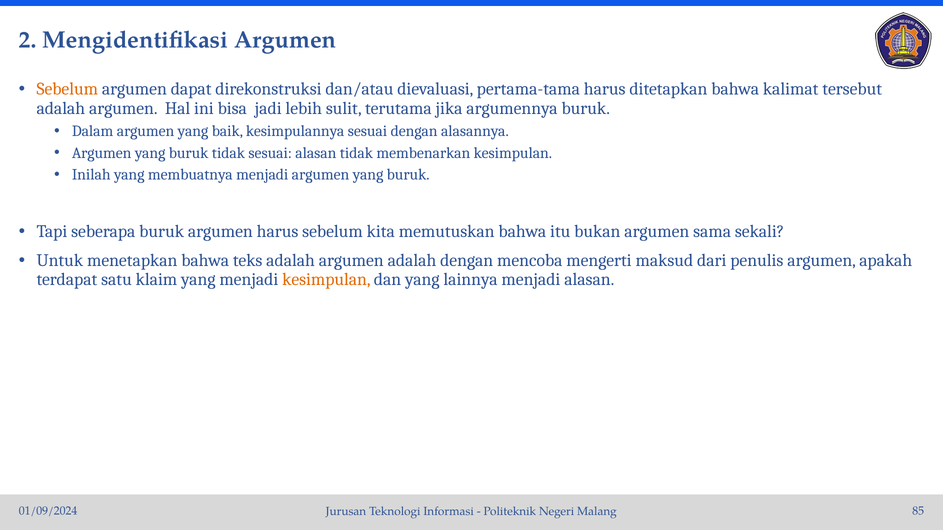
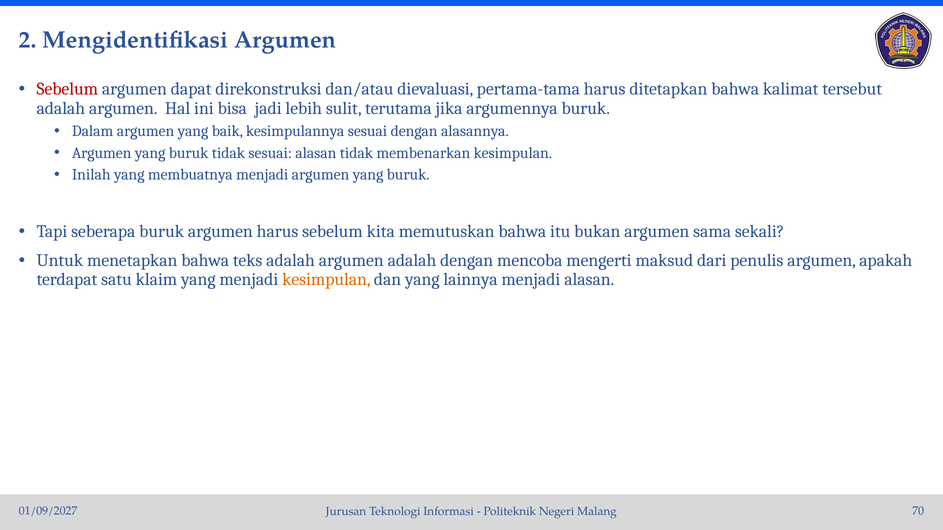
Sebelum colour: orange -> red (67, 89)
01/09/2024: 01/09/2024 -> 01/09/2027 (48, 511)
85: 85 -> 70 (918, 511)
